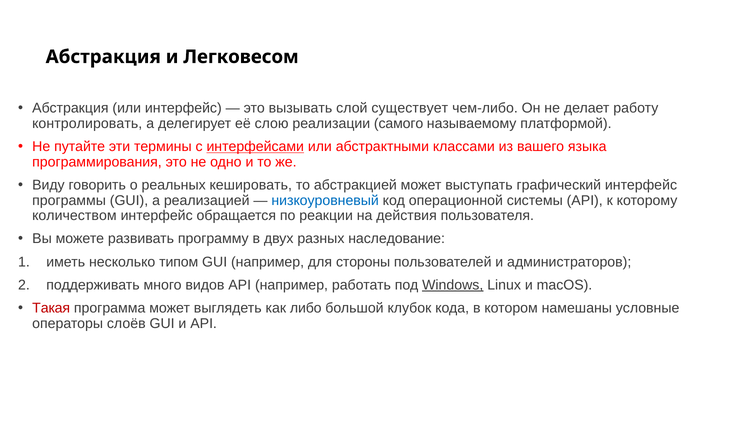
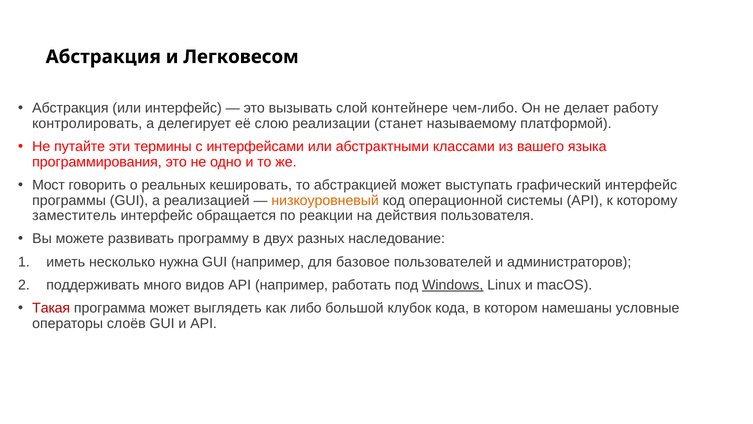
существует: существует -> контейнере (410, 108)
самого: самого -> станет (399, 123)
интерфейсами underline: present -> none (255, 147)
Виду: Виду -> Мост (48, 185)
низкоуровневый colour: blue -> orange (325, 200)
количеством: количеством -> заместитель (74, 215)
типом: типом -> нужна (179, 262)
стороны: стороны -> базовое (363, 262)
